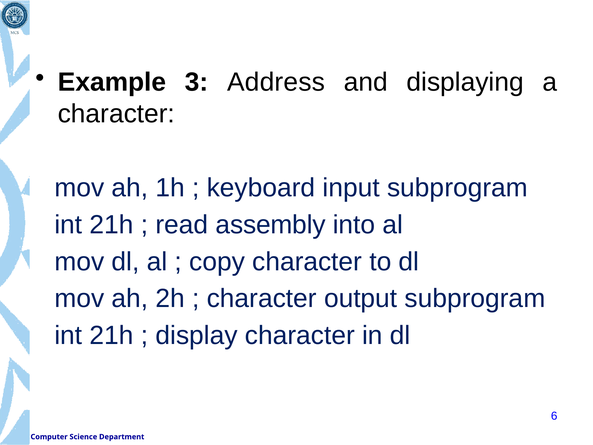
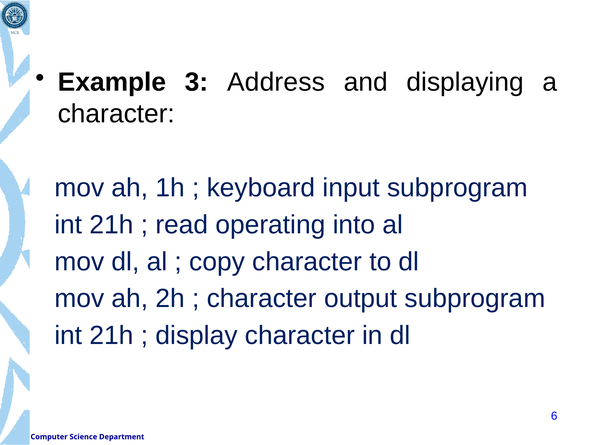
assembly: assembly -> operating (270, 225)
